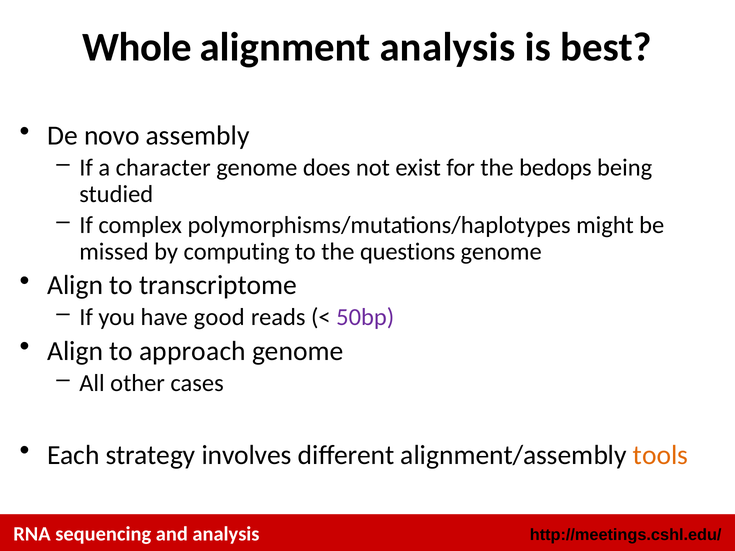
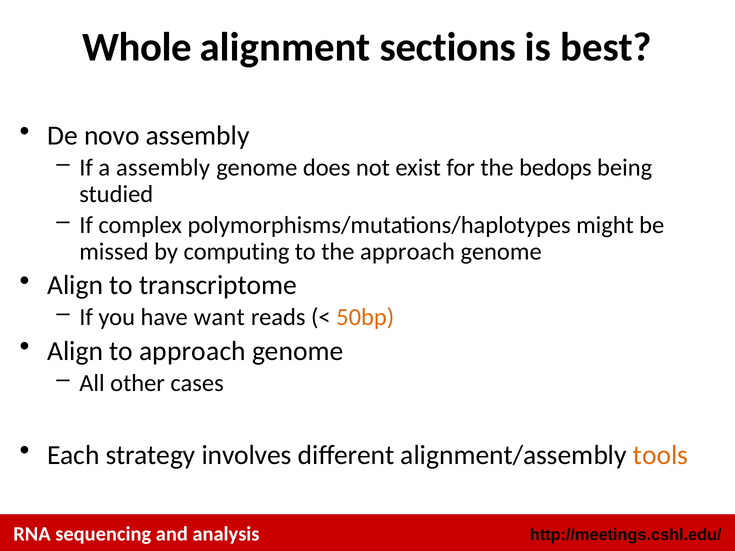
alignment analysis: analysis -> sections (448, 47)
a character: character -> assembly (163, 168)
the questions: questions -> approach (408, 252)
good: good -> want (219, 317)
50bp colour: purple -> orange (365, 317)
